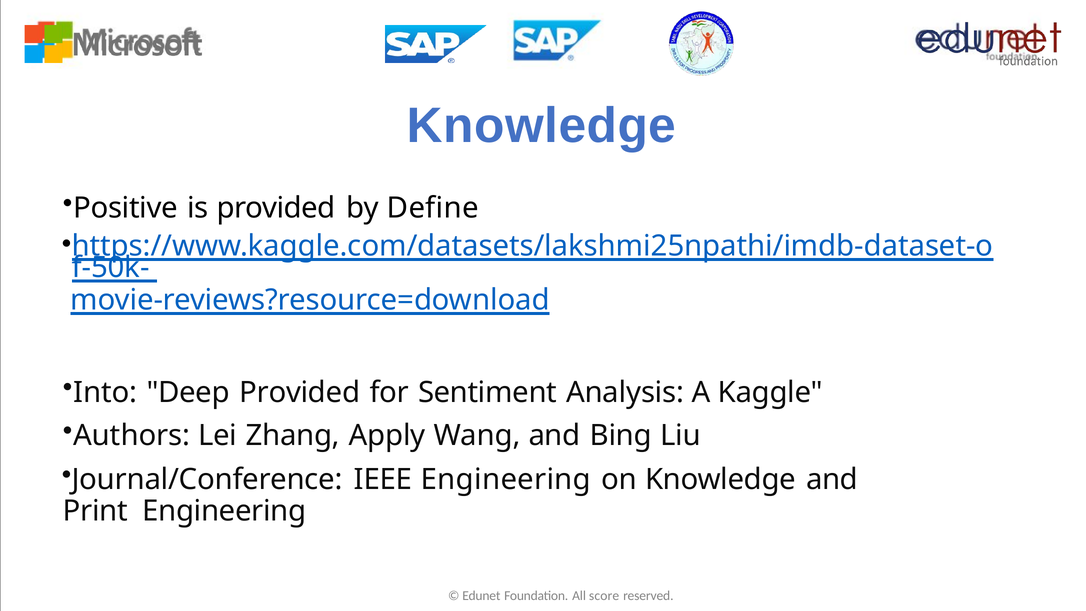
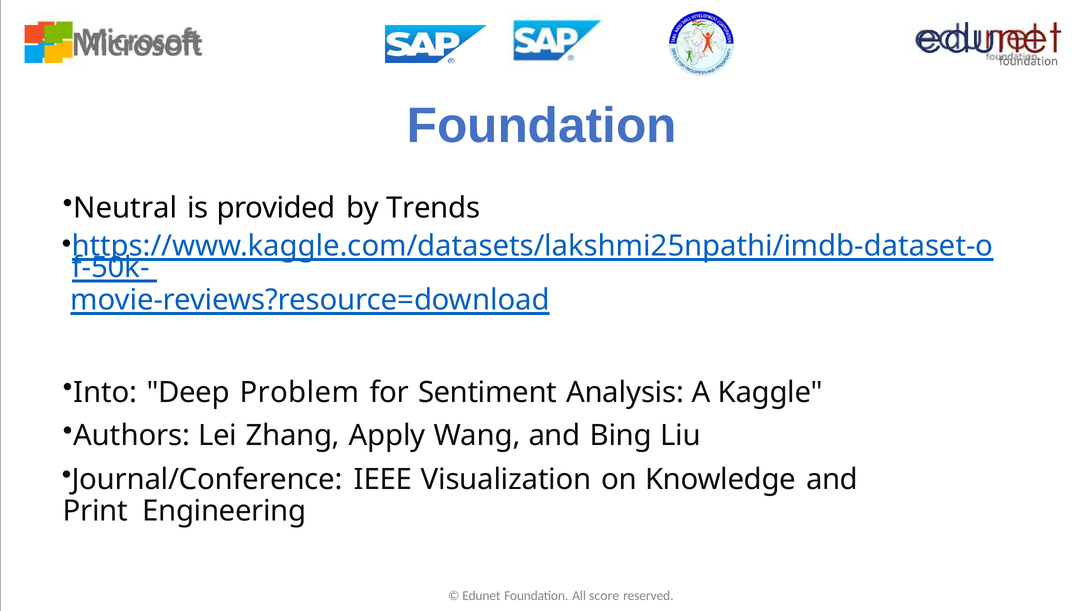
Knowledge: Knowledge -> Foundation (542, 126)
Positive: Positive -> Neutral (125, 208)
Define: Define -> Trends (433, 208)
Deep Provided: Provided -> Problem (299, 392)
IEEE Engineering: Engineering -> Visualization (506, 479)
